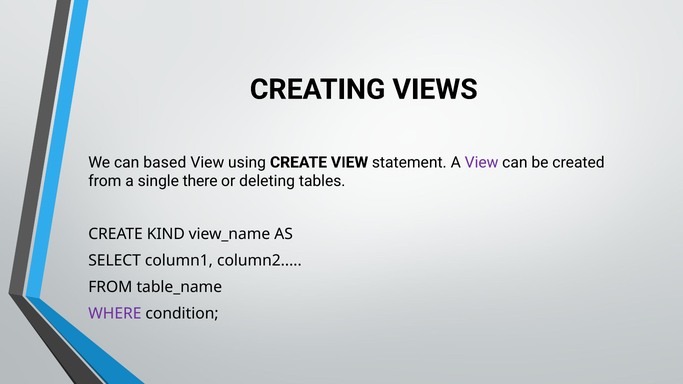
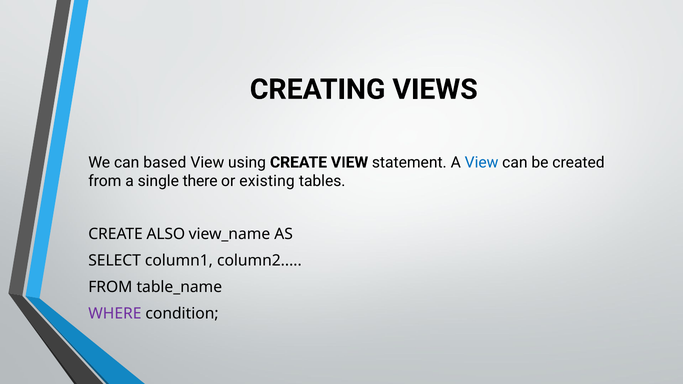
View colour: purple -> blue (482, 162)
deleting: deleting -> existing (267, 181)
KIND: KIND -> ALSO (166, 234)
